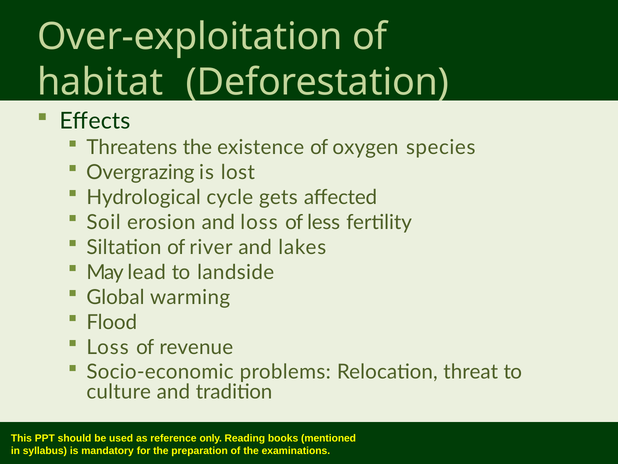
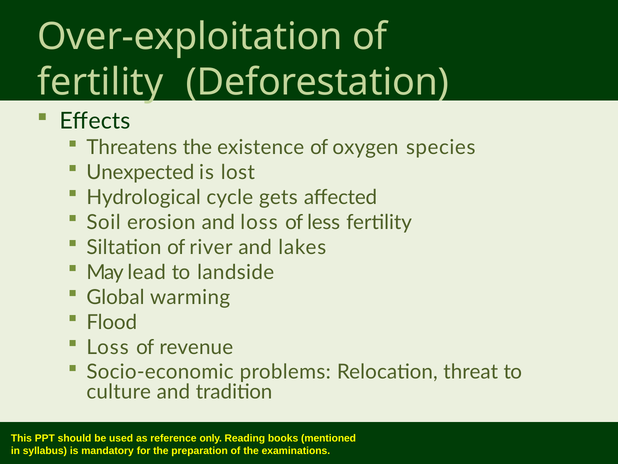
habitat: habitat -> fertility (100, 82)
Overgrazing: Overgrazing -> Unexpected (140, 172)
